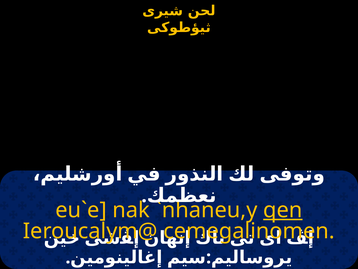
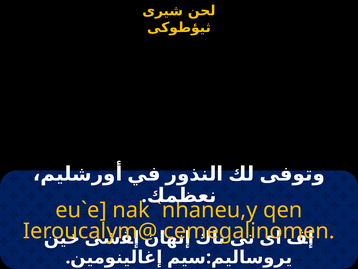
qen underline: present -> none (283, 210)
